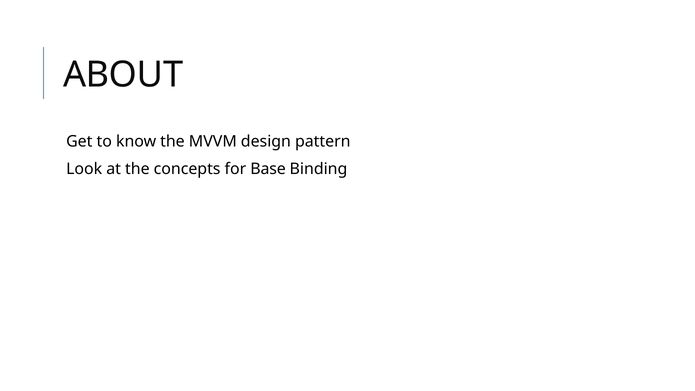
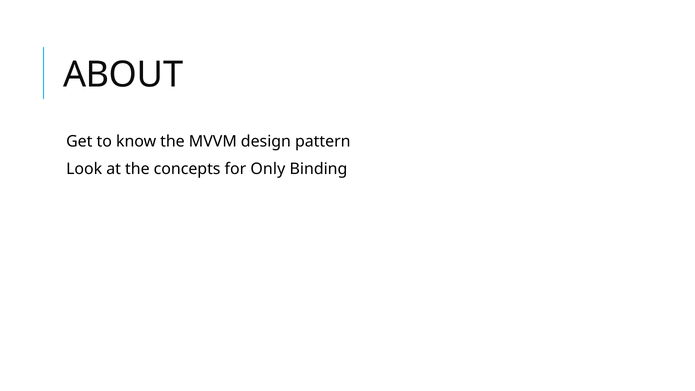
Base: Base -> Only (268, 169)
